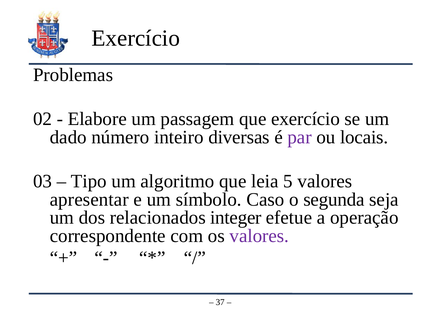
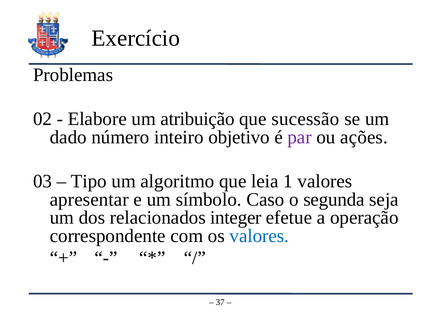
passagem: passagem -> atribuição (198, 119)
que exercício: exercício -> sucessão (305, 119)
diversas: diversas -> objetivo (239, 137)
locais: locais -> ações (364, 137)
5: 5 -> 1 (288, 181)
valores colour: purple -> blue (259, 236)
